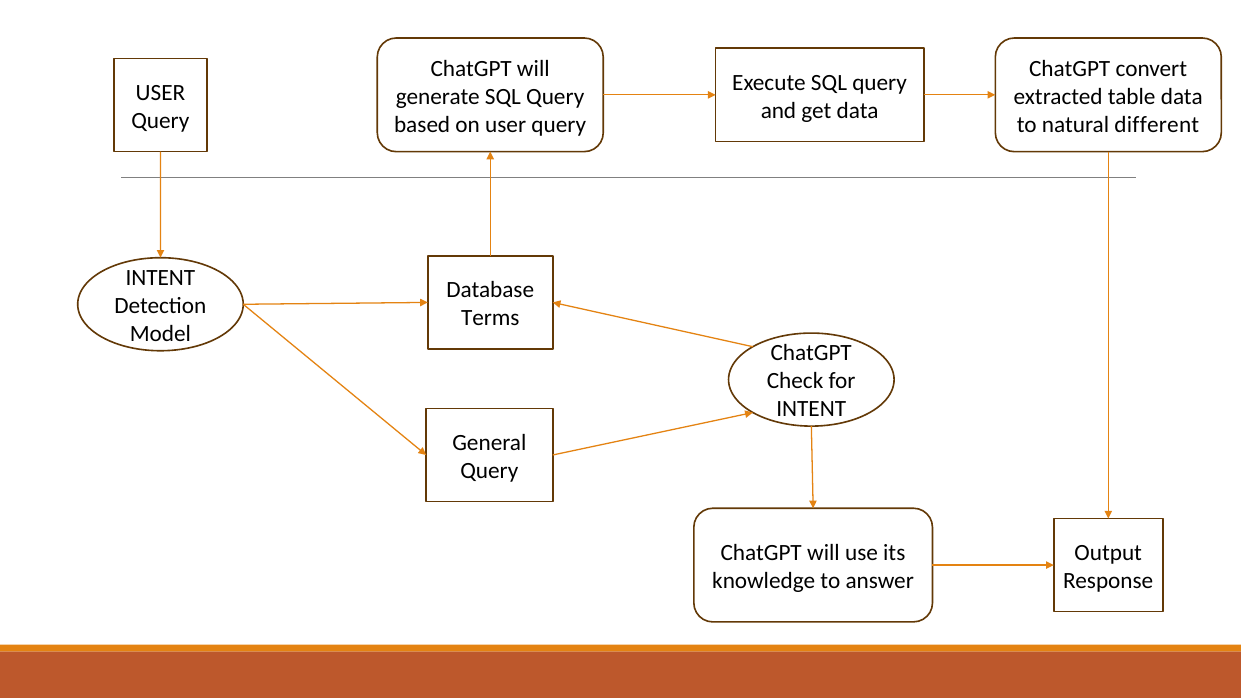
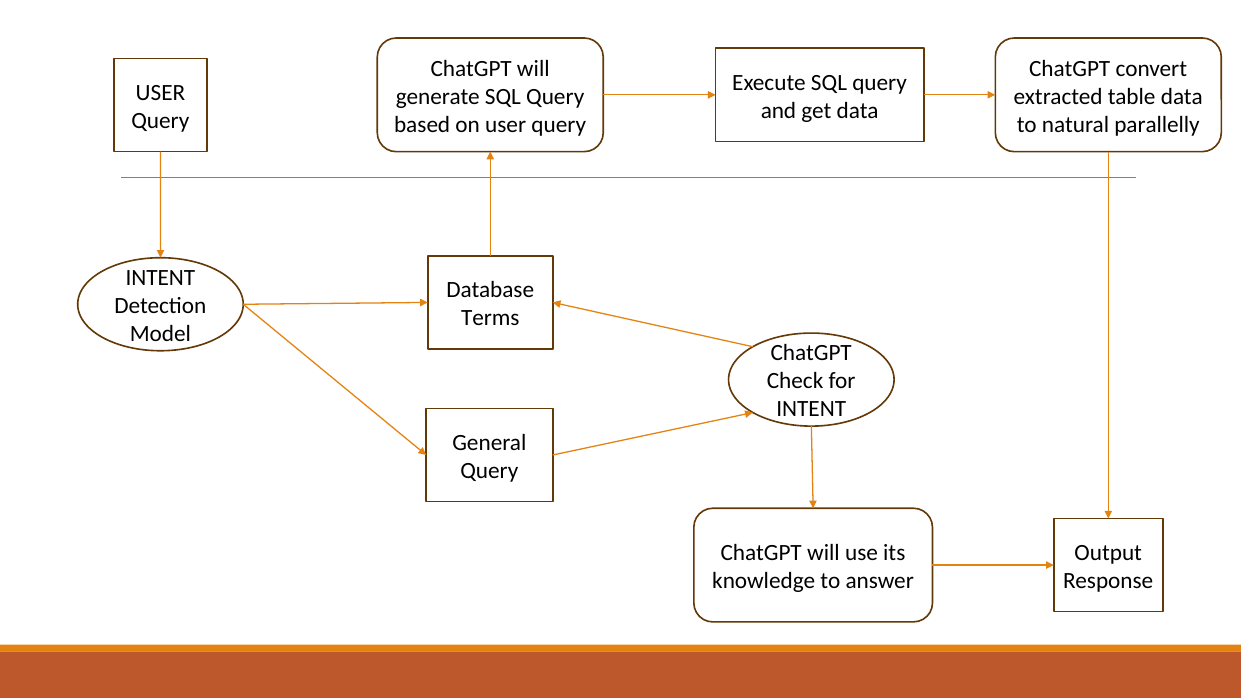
different: different -> parallelly (1157, 124)
